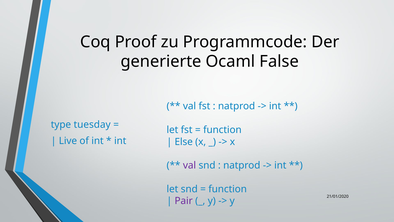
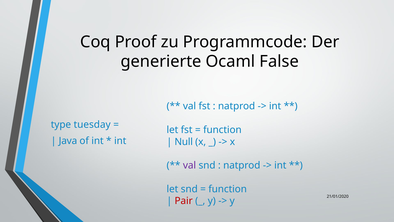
Live: Live -> Java (68, 141)
Else: Else -> Null (184, 142)
Pair colour: purple -> red (184, 201)
